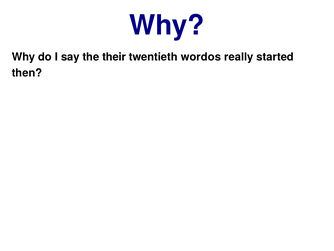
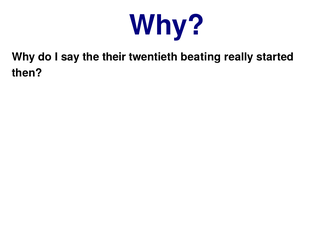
wordos: wordos -> beating (201, 57)
